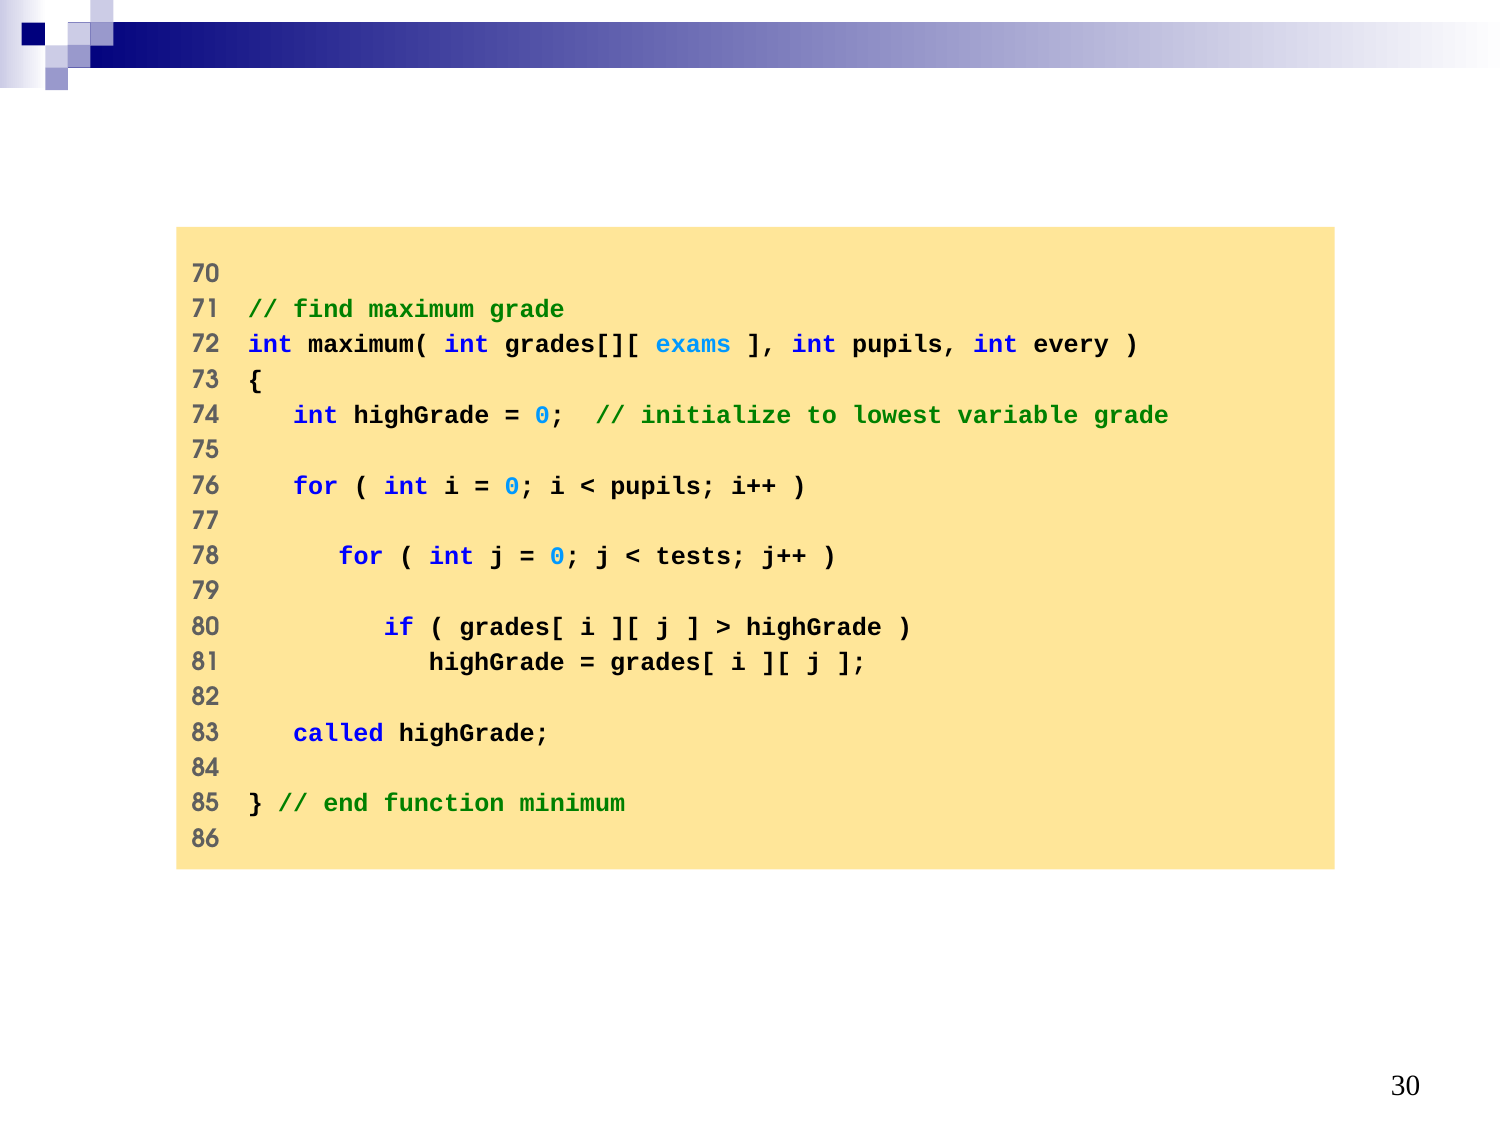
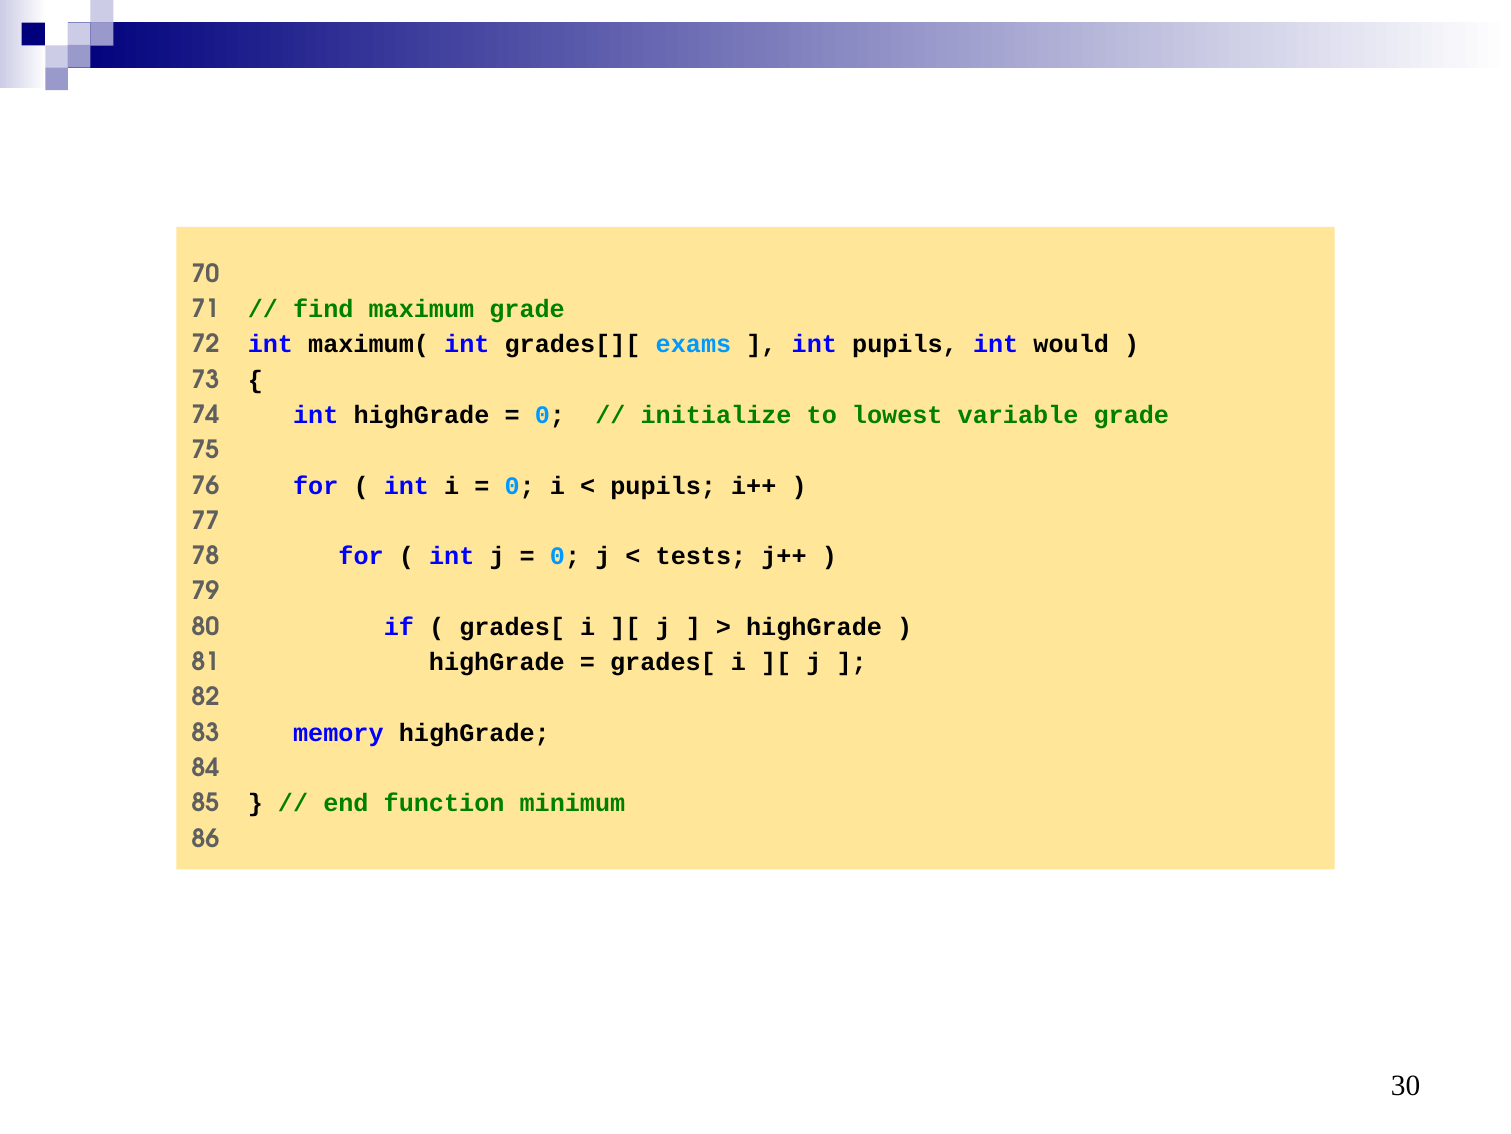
every: every -> would (1071, 344)
called: called -> memory (338, 732)
